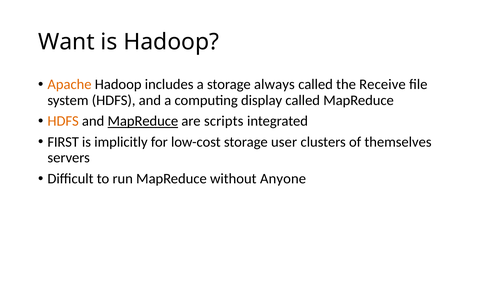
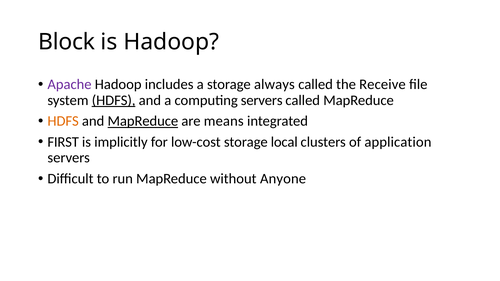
Want: Want -> Block (67, 42)
Apache colour: orange -> purple (70, 85)
HDFS underline: none -> present (114, 100)
computing display: display -> servers (262, 100)
scripts: scripts -> means (224, 121)
user: user -> local (284, 142)
themselves: themselves -> application (398, 142)
